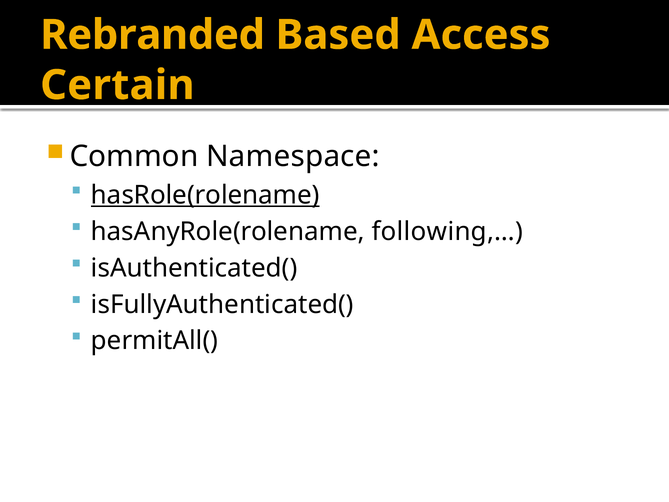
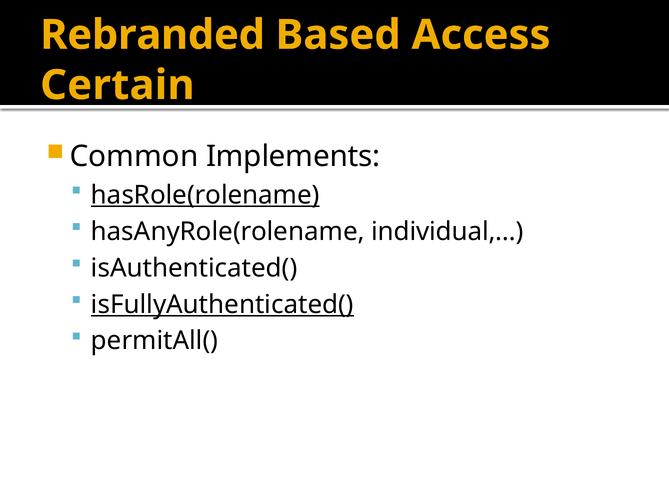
Namespace: Namespace -> Implements (293, 156)
following,…: following,… -> individual,… (448, 231)
isFullyAuthenticated( underline: none -> present (222, 304)
